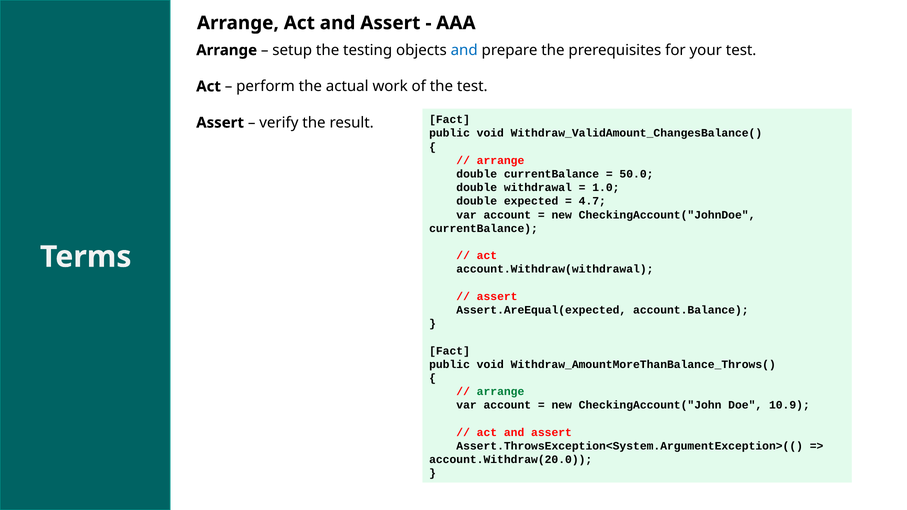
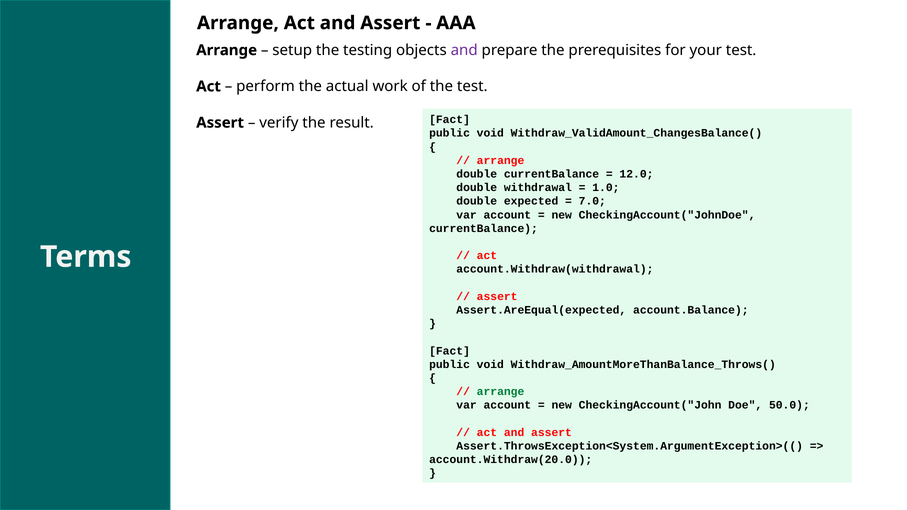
and colour: blue -> purple (464, 50)
50.0: 50.0 -> 12.0 (636, 174)
4.7: 4.7 -> 7.0 (592, 201)
10.9: 10.9 -> 50.0 (789, 405)
